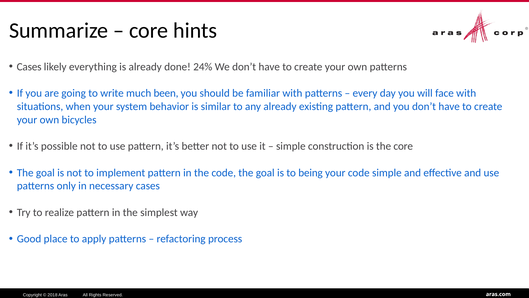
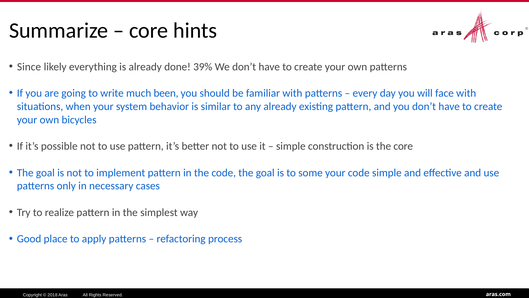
Cases: Cases -> Since (29, 67)
24%: 24% -> 39% (203, 67)
being: being -> some (311, 172)
